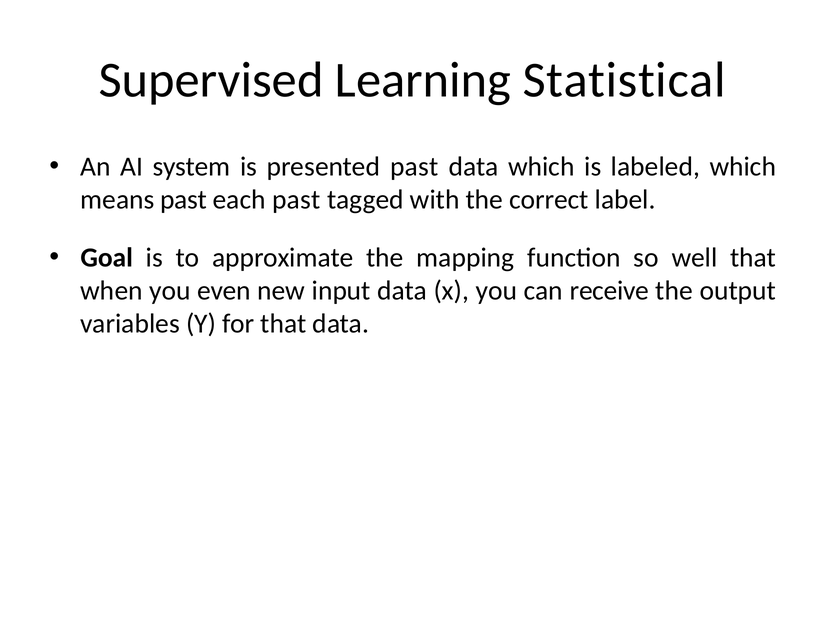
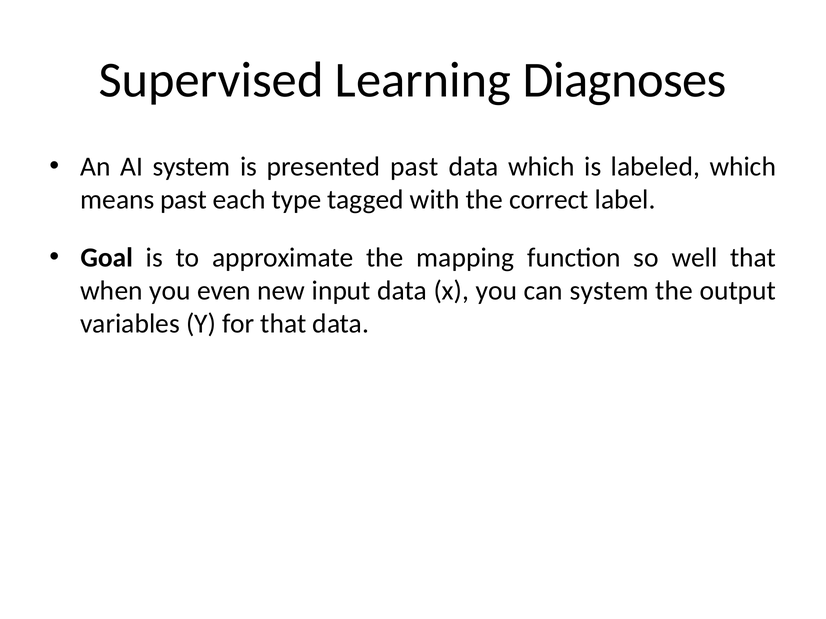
Statistical: Statistical -> Diagnoses (625, 80)
each past: past -> type (297, 200)
can receive: receive -> system (609, 291)
